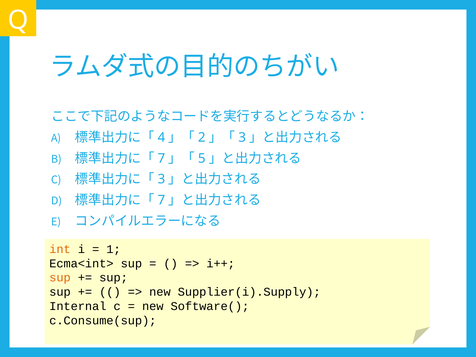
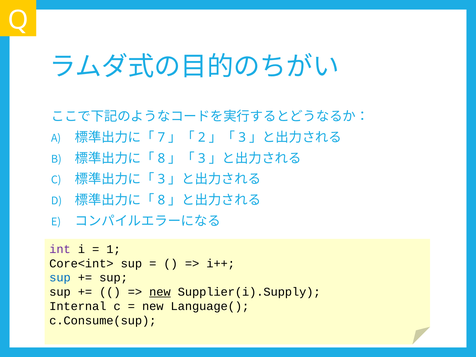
4: 4 -> 7 (161, 137)
7: 7 -> 8 (161, 158)
5: 5 -> 3 (202, 158)
7: 7 -> 8 (161, 200)
int colour: orange -> purple (60, 249)
Ecma<int>: Ecma<int> -> Core<int> (81, 263)
sup colour: orange -> blue (60, 278)
new underline: none -> present (160, 292)
Software(: Software( -> Language( (210, 306)
